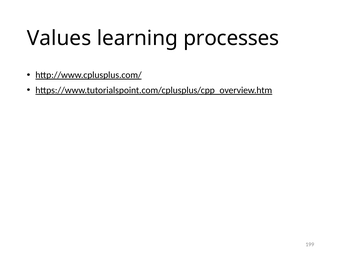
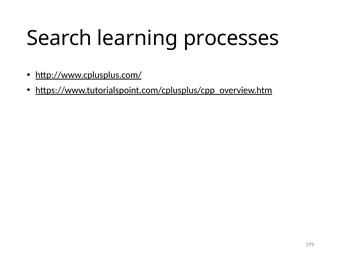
Values: Values -> Search (59, 38)
